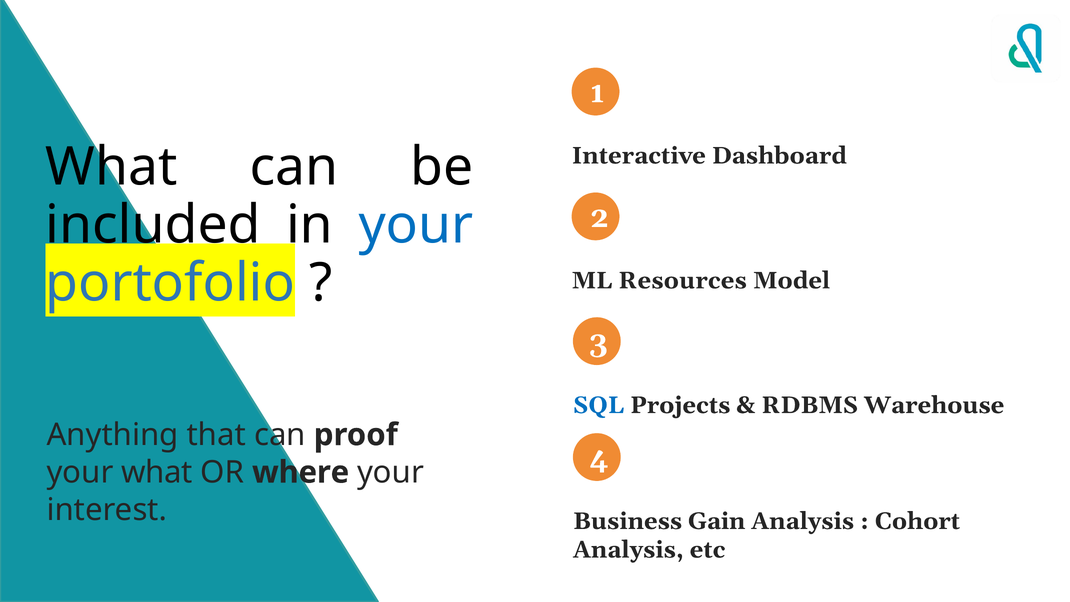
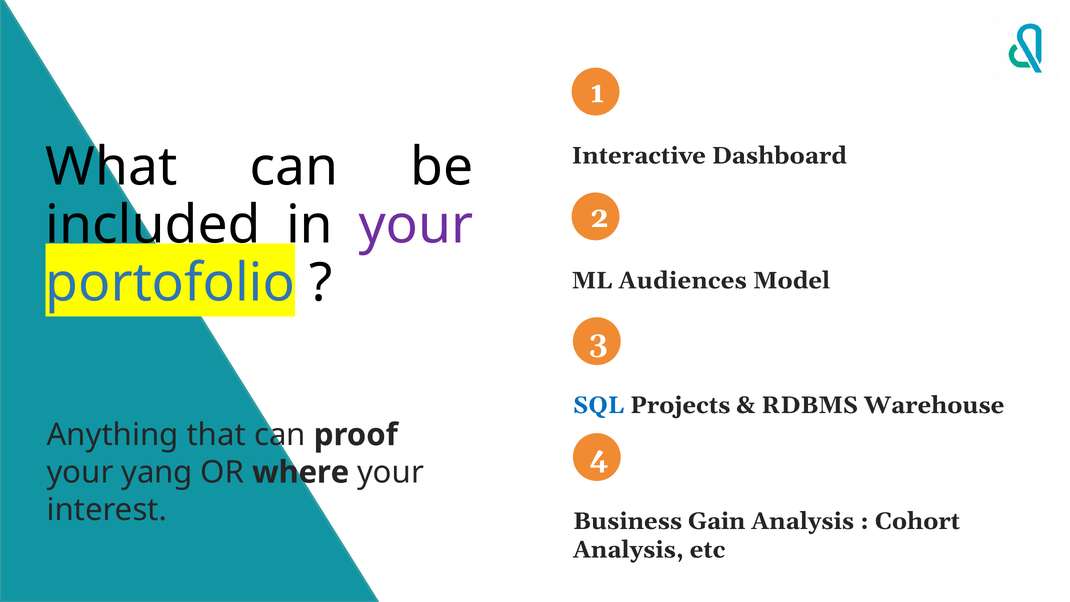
your colour: blue -> purple (416, 225)
Resources: Resources -> Audiences (683, 280)
your what: what -> yang (157, 472)
